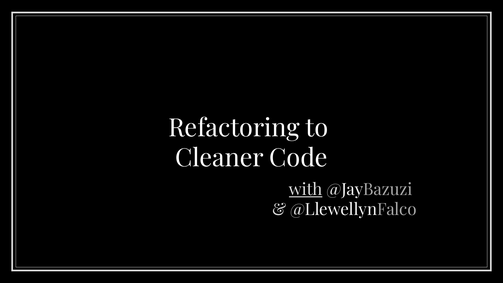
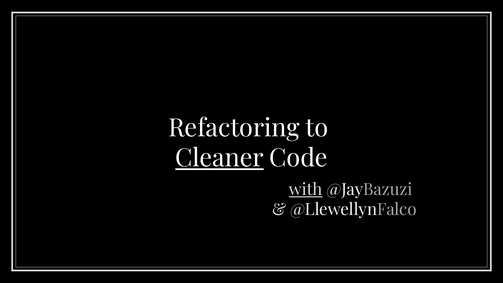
Cleaner underline: none -> present (219, 158)
